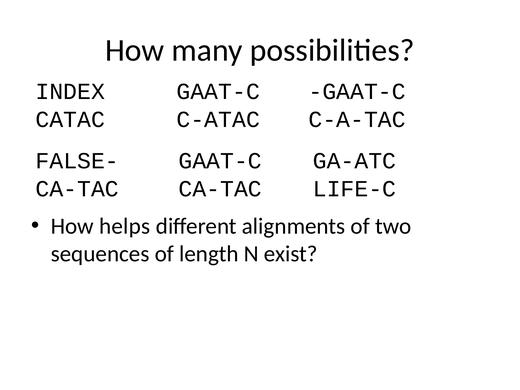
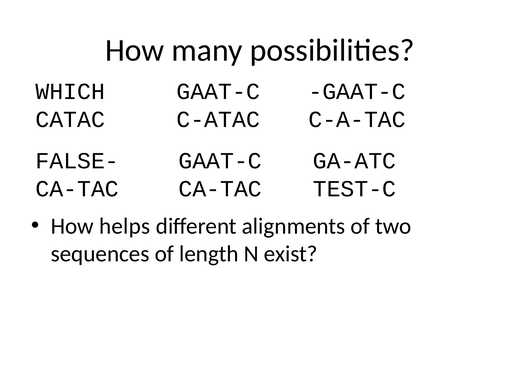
INDEX: INDEX -> WHICH (70, 92)
LIFE-C: LIFE-C -> TEST-C (355, 189)
